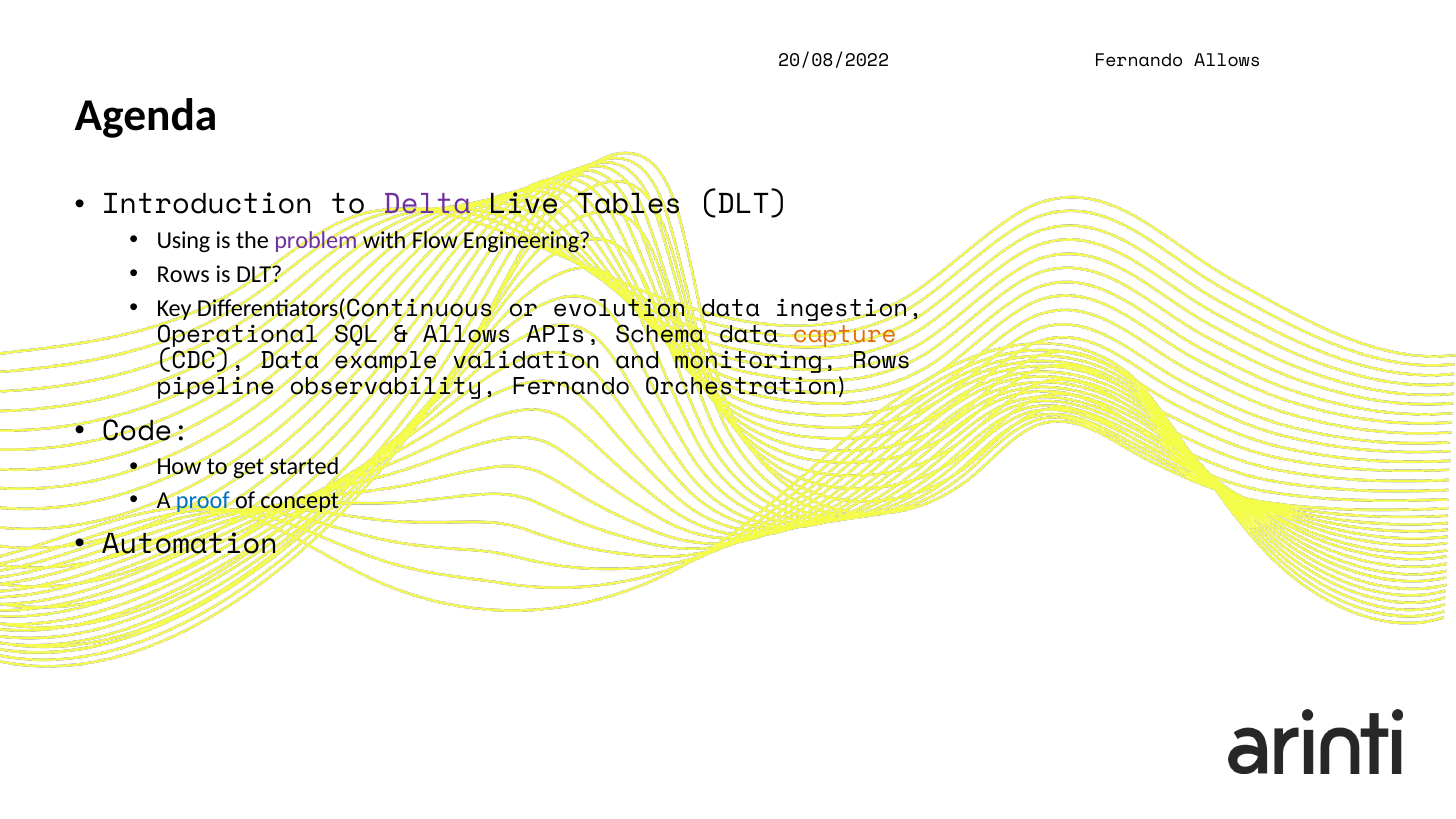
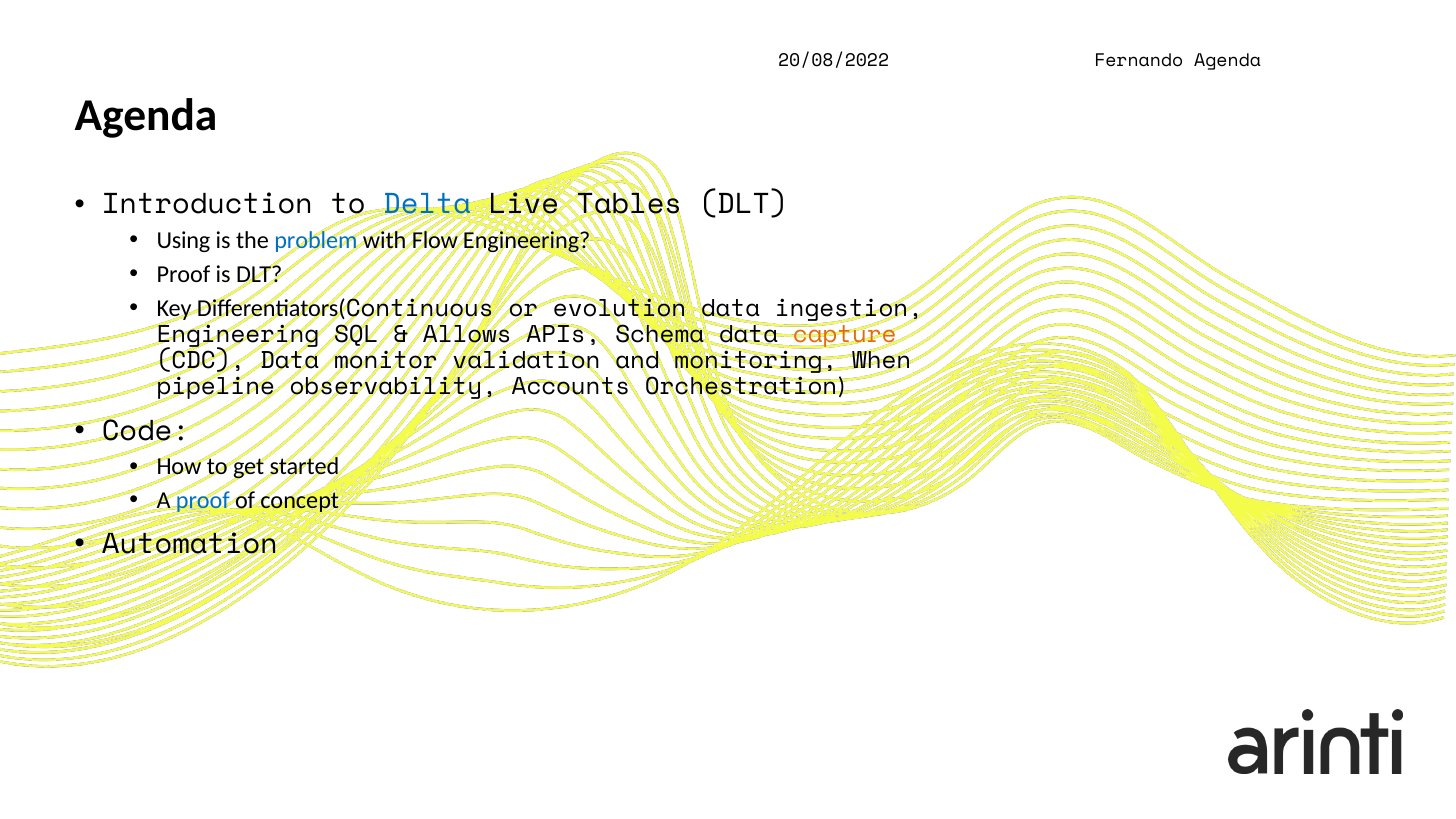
Fernando Allows: Allows -> Agenda (1228, 61)
Delta colour: purple -> blue (427, 204)
problem colour: purple -> blue (316, 241)
Rows: Rows -> Proof (183, 274)
Operational: Operational -> Engineering (238, 334)
example: example -> monitor (386, 361)
monitoring Rows: Rows -> When (882, 361)
observability Fernando: Fernando -> Accounts (571, 387)
